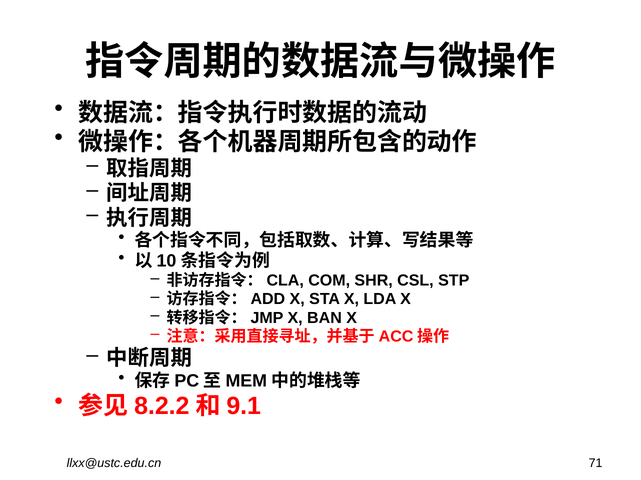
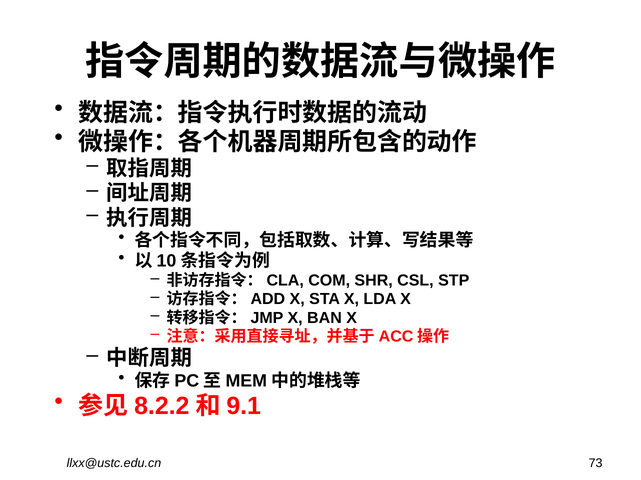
71: 71 -> 73 (596, 464)
